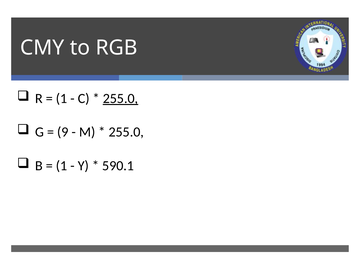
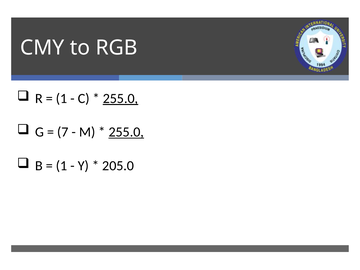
9: 9 -> 7 (63, 132)
255.0 underline: none -> present (126, 132)
590.1: 590.1 -> 205.0 (118, 166)
